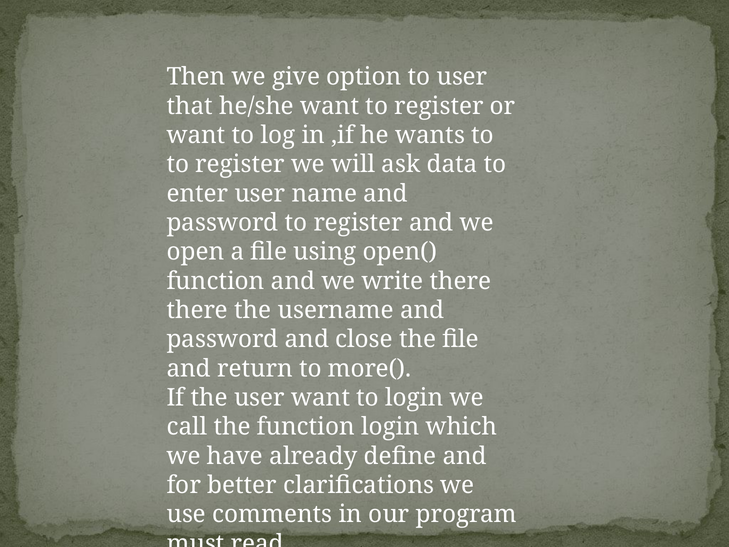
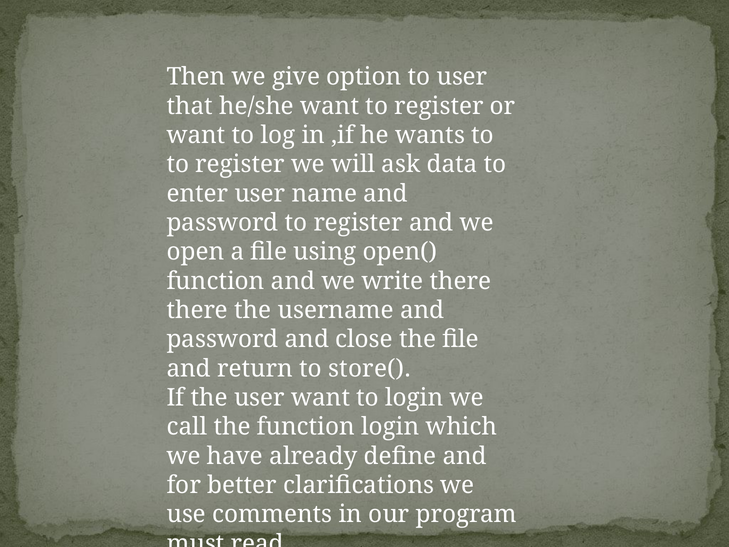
more(: more( -> store( (369, 368)
